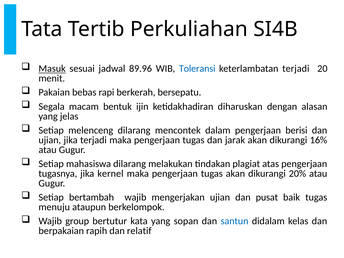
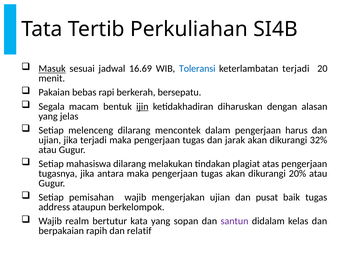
89.96: 89.96 -> 16.69 (141, 69)
ijin underline: none -> present (142, 106)
berisi: berisi -> harus (296, 130)
16%: 16% -> 32% (319, 140)
kernel: kernel -> antara (110, 174)
bertambah: bertambah -> pemisahan (91, 197)
menuju: menuju -> address (54, 207)
group: group -> realm (77, 221)
santun colour: blue -> purple (235, 221)
